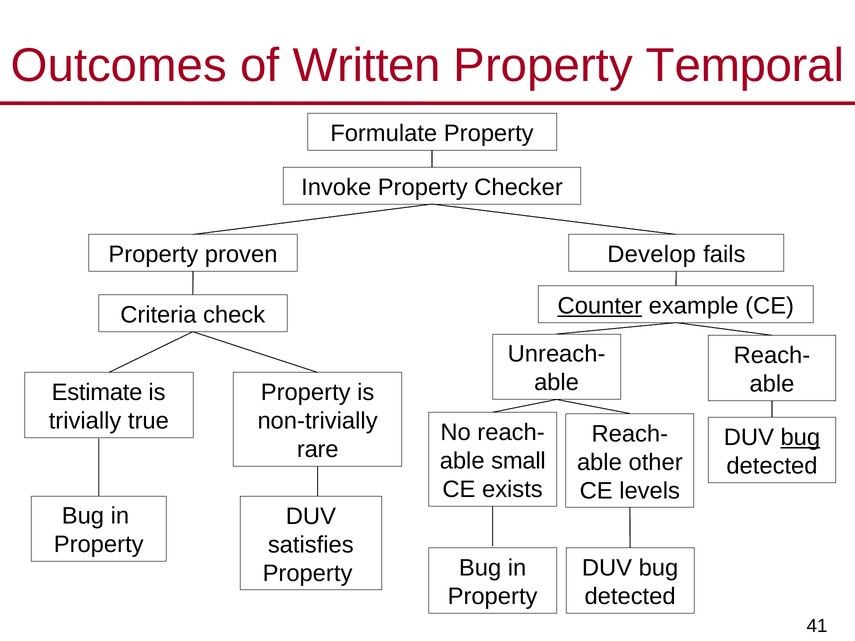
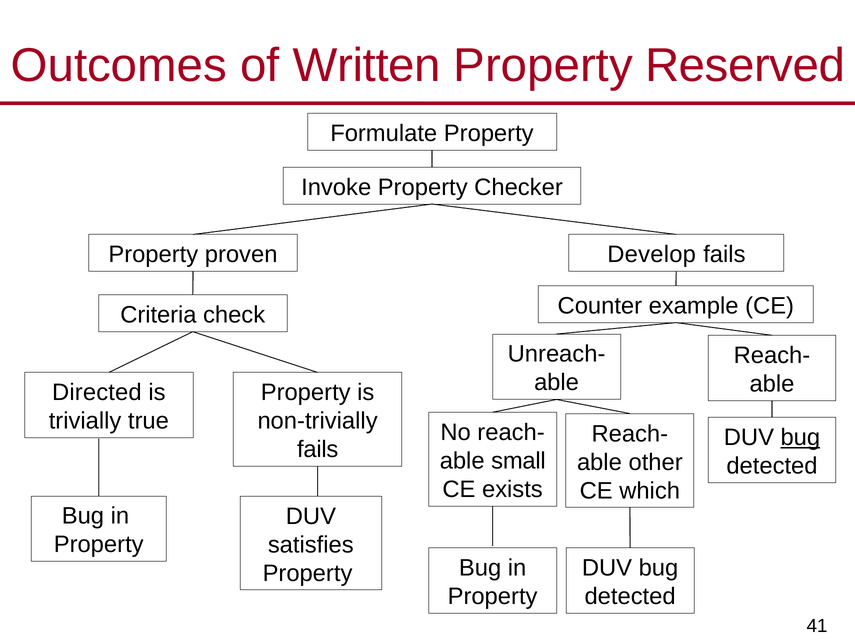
Temporal: Temporal -> Reserved (745, 66)
Counter underline: present -> none (600, 306)
Estimate: Estimate -> Directed (97, 393)
rare: rare -> fails (318, 450)
levels: levels -> which (650, 491)
